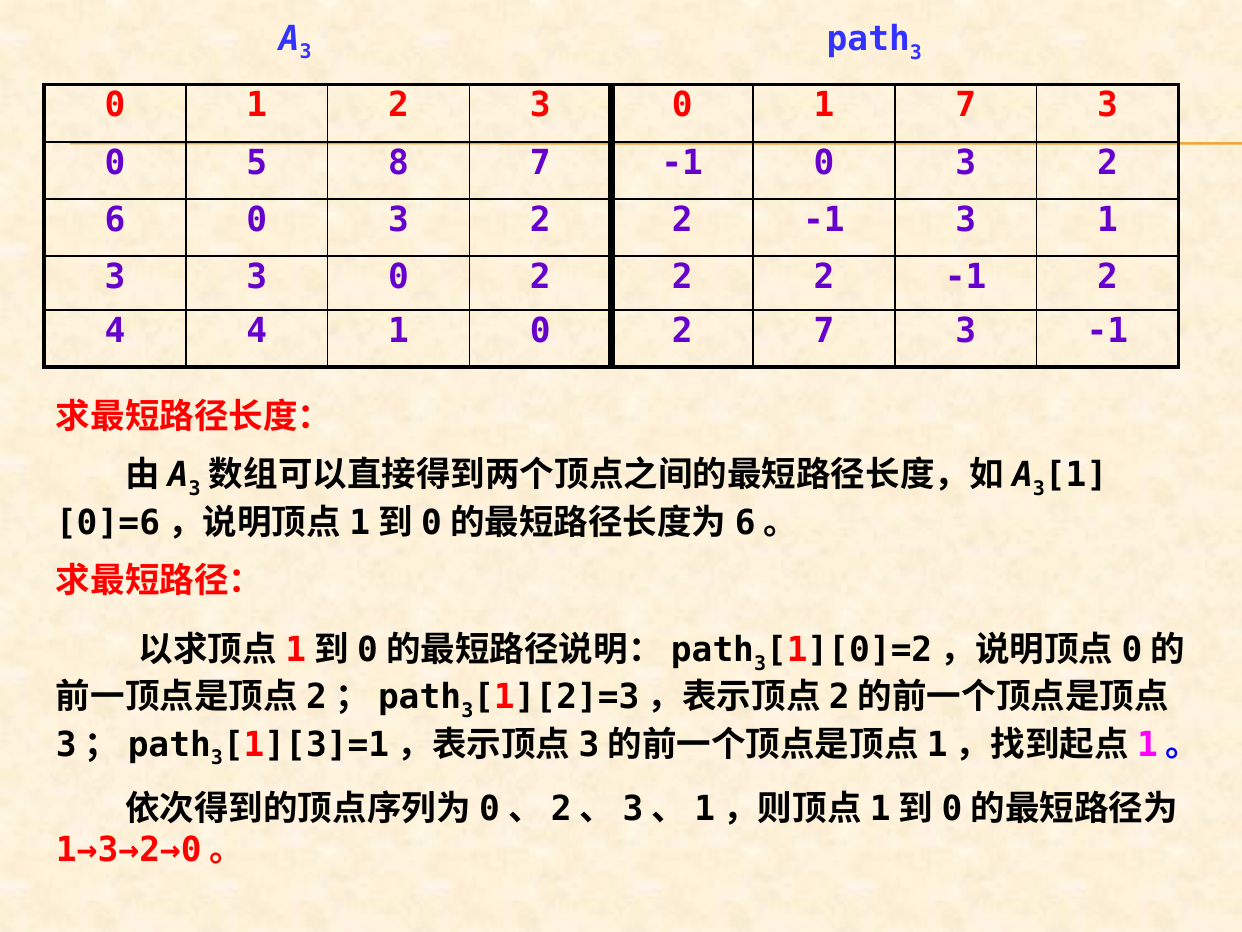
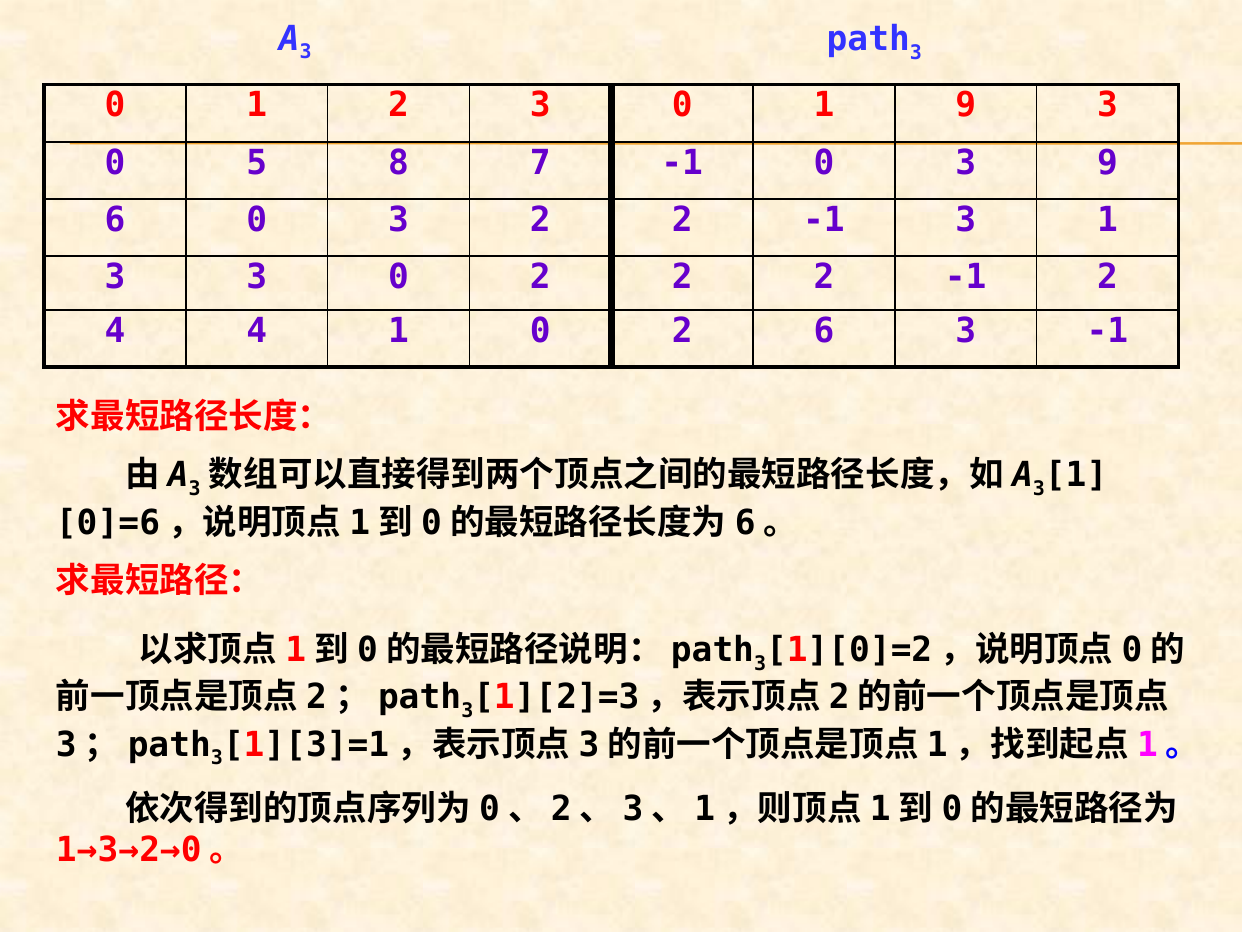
1 7: 7 -> 9 (966, 105)
-1 0 3 2: 2 -> 9 (1108, 163)
2 7: 7 -> 6 (824, 330)
